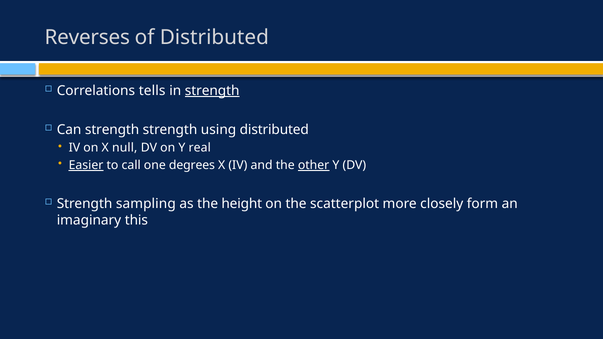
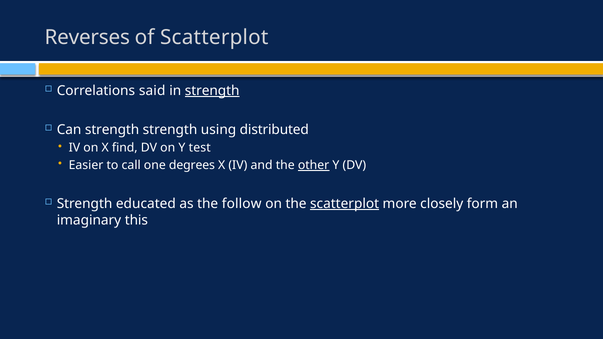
of Distributed: Distributed -> Scatterplot (214, 37)
tells: tells -> said (152, 91)
null: null -> find (125, 148)
real: real -> test (200, 148)
Easier underline: present -> none (86, 165)
sampling: sampling -> educated (146, 204)
height: height -> follow (242, 204)
scatterplot underline: none -> present (345, 204)
